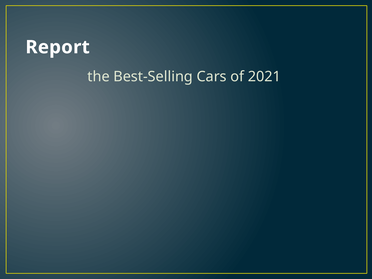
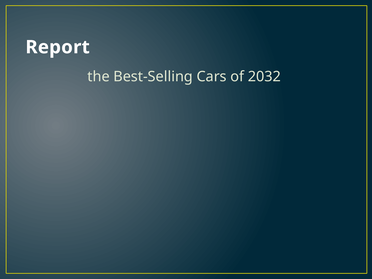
2021: 2021 -> 2032 (264, 77)
